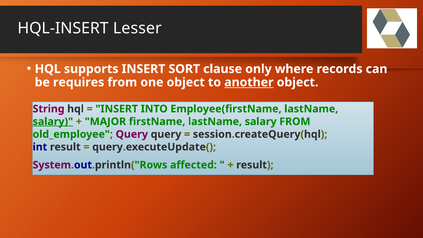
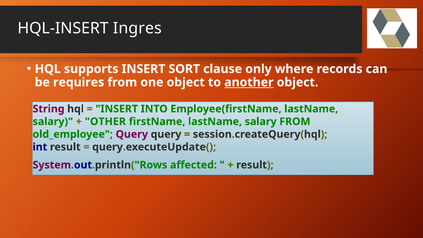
Lesser: Lesser -> Ingres (137, 28)
salary underline: present -> none (53, 122)
MAJOR: MAJOR -> OTHER (105, 122)
